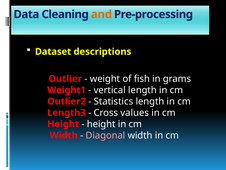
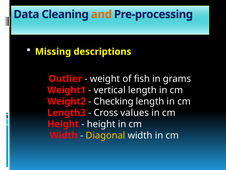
Dataset: Dataset -> Missing (53, 51)
Outlier2: Outlier2 -> Weight2 (67, 101)
Statistics: Statistics -> Checking (114, 101)
Diagonal colour: pink -> yellow (105, 135)
